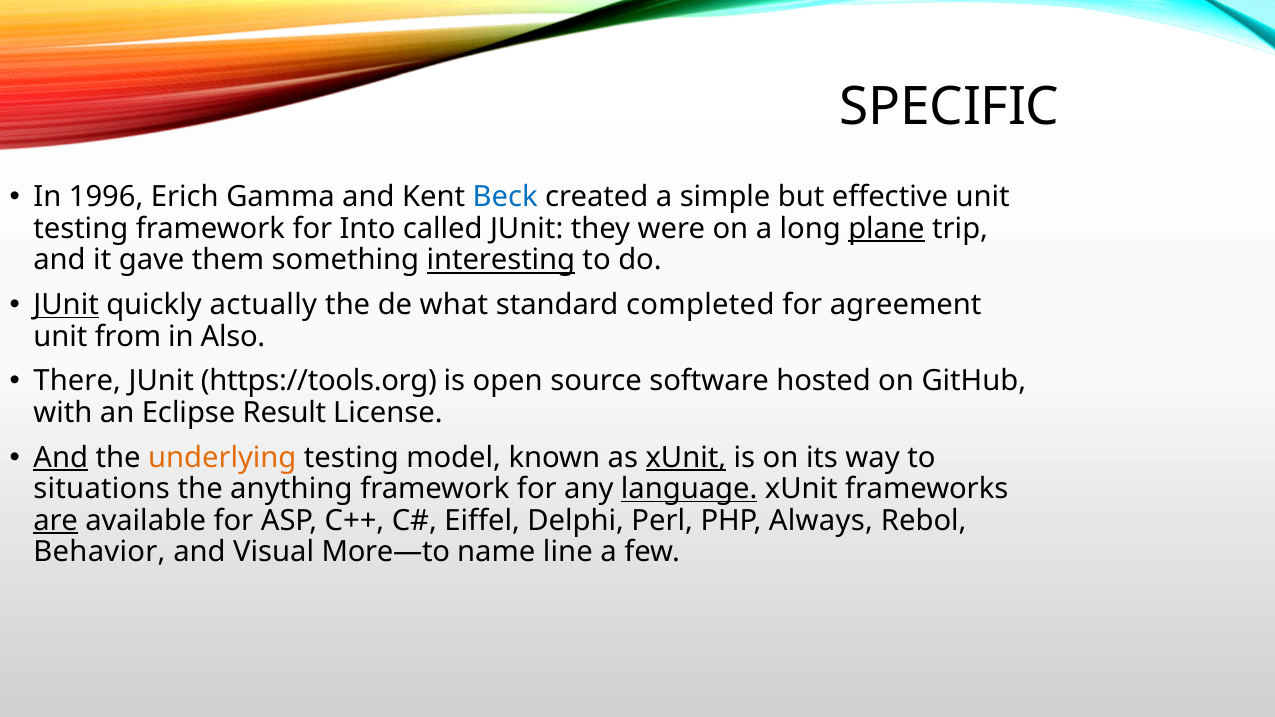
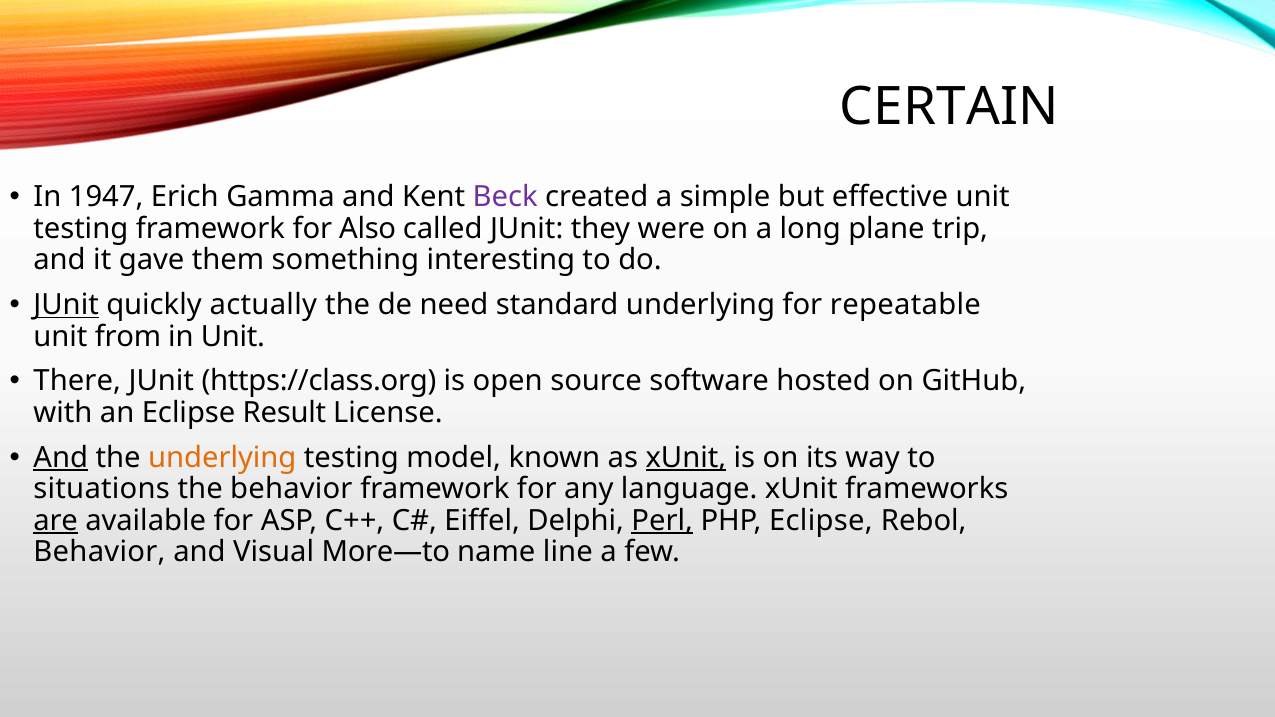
SPECIFIC: SPECIFIC -> CERTAIN (950, 107)
1996: 1996 -> 1947 (106, 197)
Beck colour: blue -> purple (505, 197)
Into: Into -> Also (368, 229)
plane underline: present -> none (886, 229)
interesting underline: present -> none (501, 260)
what: what -> need (454, 305)
standard completed: completed -> underlying (700, 305)
agreement: agreement -> repeatable (905, 305)
in Also: Also -> Unit (233, 336)
https://tools.org: https://tools.org -> https://class.org (319, 381)
the anything: anything -> behavior (291, 489)
language underline: present -> none (689, 489)
Perl underline: none -> present (662, 521)
PHP Always: Always -> Eclipse (821, 521)
